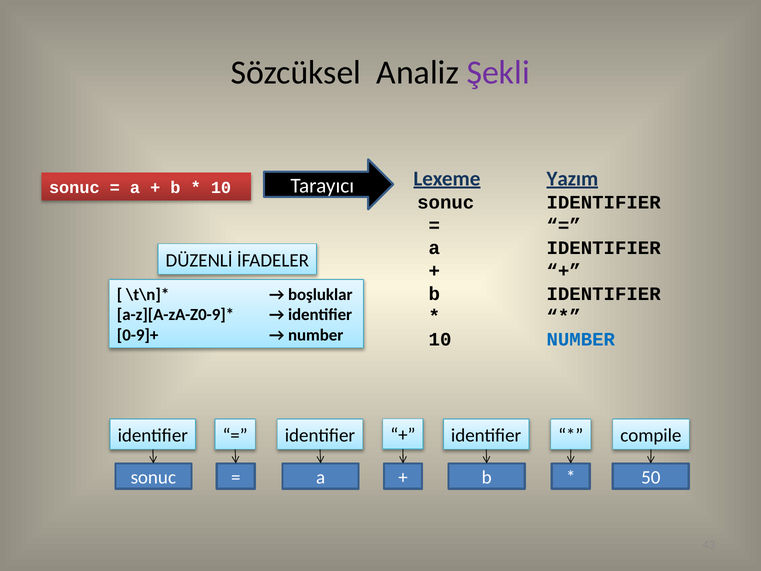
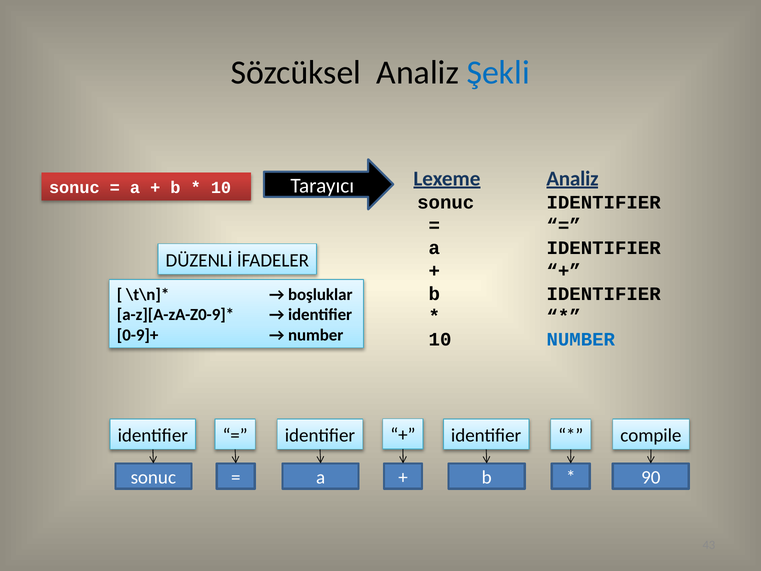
Şekli colour: purple -> blue (498, 73)
Lexeme Yazım: Yazım -> Analiz (572, 178)
50: 50 -> 90 (651, 477)
